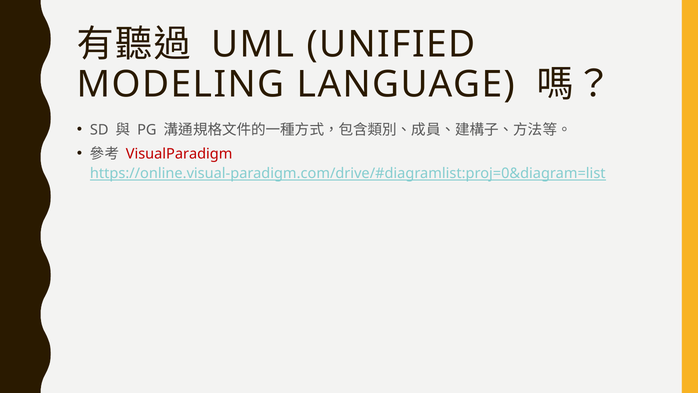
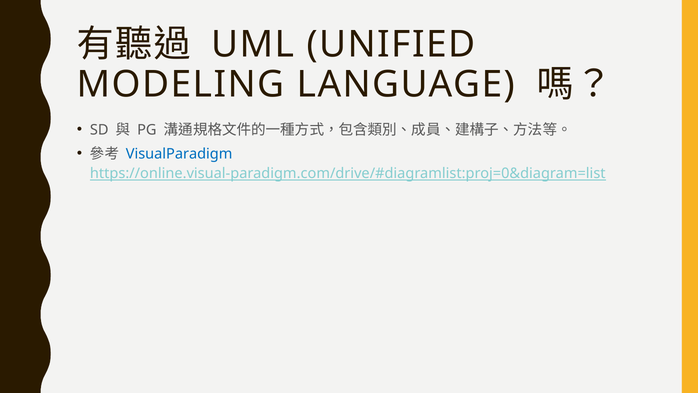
VisualParadigm colour: red -> blue (179, 154)
